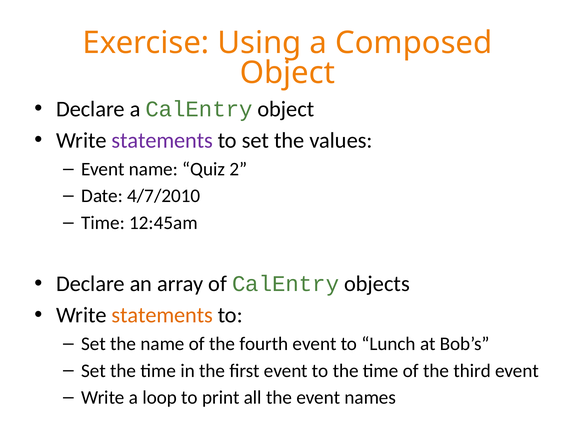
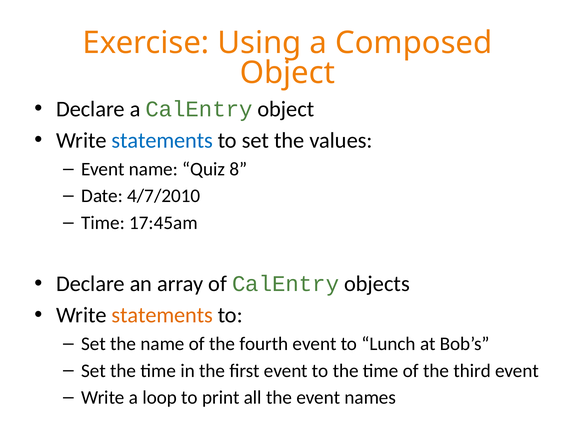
statements colour: purple -> blue (162, 140)
2: 2 -> 8 (238, 169)
12:45am: 12:45am -> 17:45am (163, 222)
